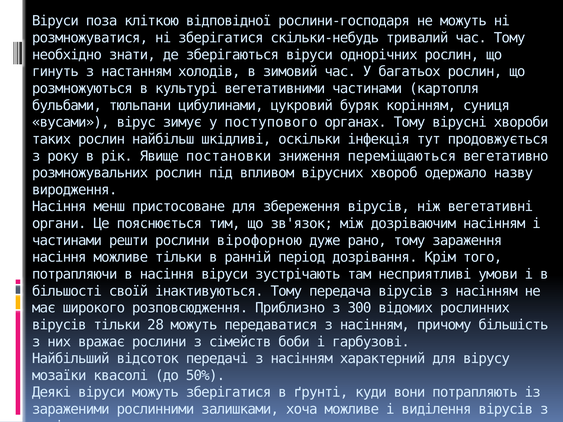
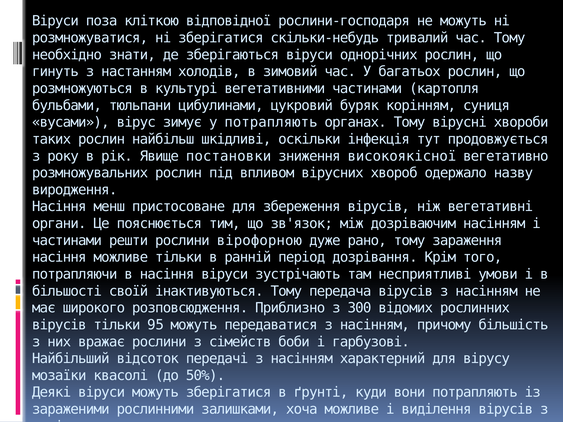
у поступового: поступового -> потрапляють (271, 122)
переміщаються: переміщаються -> високоякісної (402, 156)
28: 28 -> 95 (156, 325)
